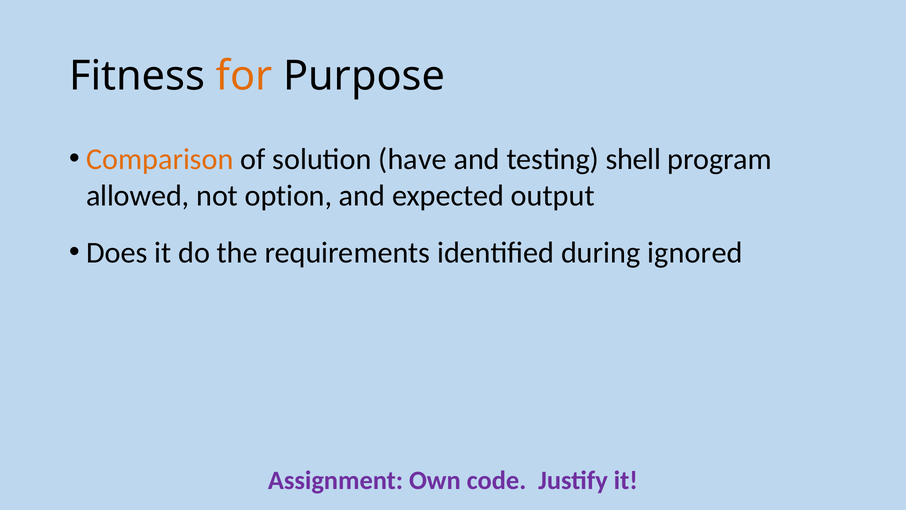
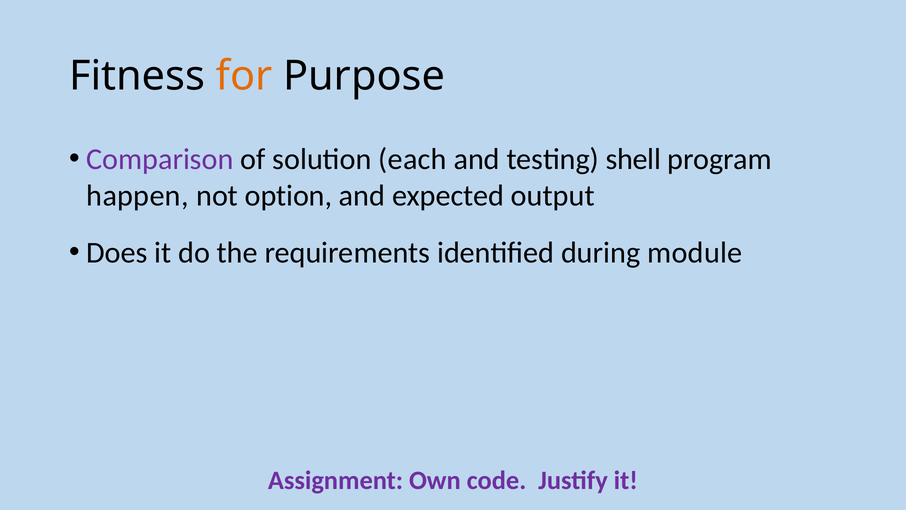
Comparison colour: orange -> purple (160, 159)
have: have -> each (412, 159)
allowed: allowed -> happen (137, 196)
ignored: ignored -> module (695, 253)
